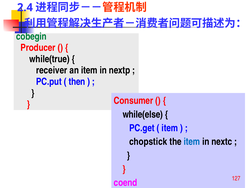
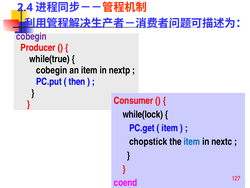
cobegin colour: green -> purple (31, 36)
receiver: receiver -> cobegin (52, 70)
while(else: while(else -> while(lock (143, 114)
